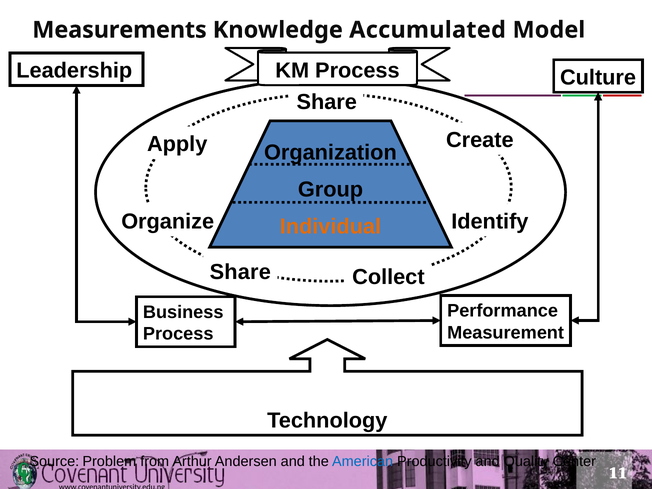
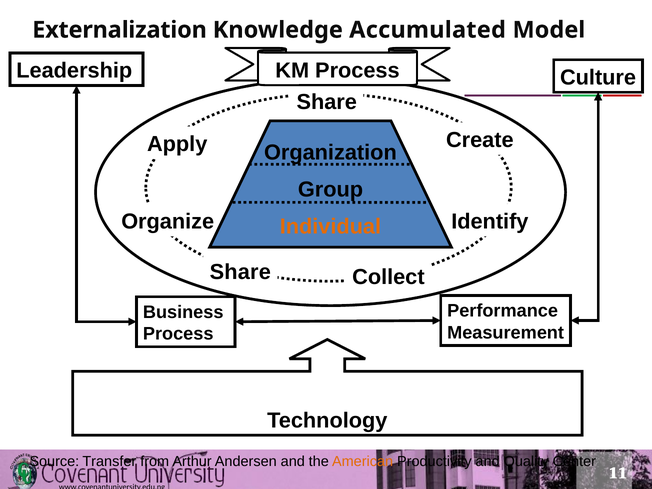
Measurements: Measurements -> Externalization (120, 30)
Problem: Problem -> Transfer (109, 462)
American colour: blue -> orange (363, 462)
